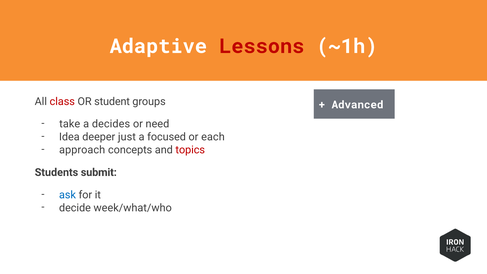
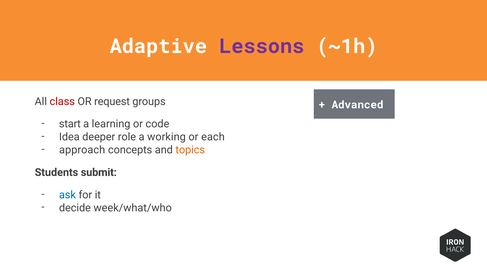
Lessons colour: red -> purple (262, 46)
student: student -> request (112, 101)
take: take -> start (70, 124)
decides: decides -> learning (111, 124)
need: need -> code (157, 124)
just: just -> role (127, 137)
focused: focused -> working (167, 137)
topics colour: red -> orange (190, 150)
